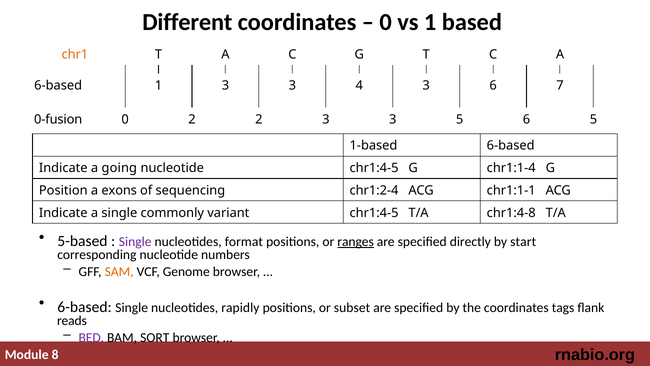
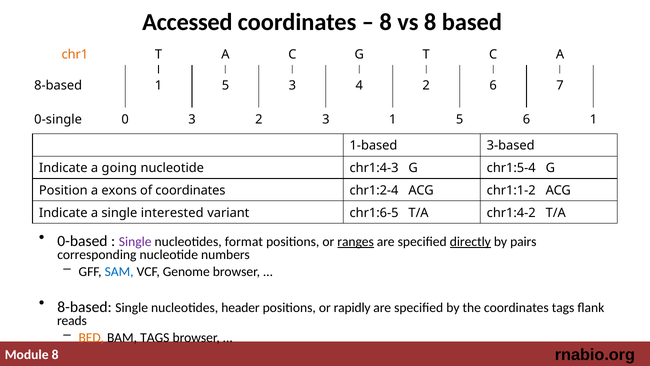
Different: Different -> Accessed (187, 22)
0: 0 -> 8 (386, 22)
vs 1: 1 -> 8 (430, 22)
6-based: 6-based -> 8-based (58, 85)
3: 3 -> 5 (225, 85)
4 3: 3 -> 2 (426, 85)
0-fusion: 0-fusion -> 0-single (58, 119)
0 2: 2 -> 3 (192, 119)
2 3 3: 3 -> 1 (393, 119)
6 5: 5 -> 1 (593, 119)
1-based 6-based: 6-based -> 3-based (511, 146)
nucleotide chr1:4-5: chr1:4-5 -> chr1:4-3 (374, 168)
chr1:1-4: chr1:1-4 -> chr1:5-4 (511, 168)
of sequencing: sequencing -> coordinates (190, 190)
chr1:1-1: chr1:1-1 -> chr1:1-2 (511, 190)
commonly: commonly -> interested (172, 213)
variant chr1:4-5: chr1:4-5 -> chr1:6-5 (374, 213)
chr1:4-8: chr1:4-8 -> chr1:4-2 (511, 213)
5-based: 5-based -> 0-based (82, 241)
directly underline: none -> present (470, 241)
start: start -> pairs (523, 241)
SAM colour: orange -> blue (119, 271)
6-based: 6-based -> 8-based (84, 307)
rapidly: rapidly -> header (240, 307)
subset: subset -> rapidly (352, 307)
BED colour: purple -> orange (91, 337)
BAM SORT: SORT -> TAGS (155, 337)
